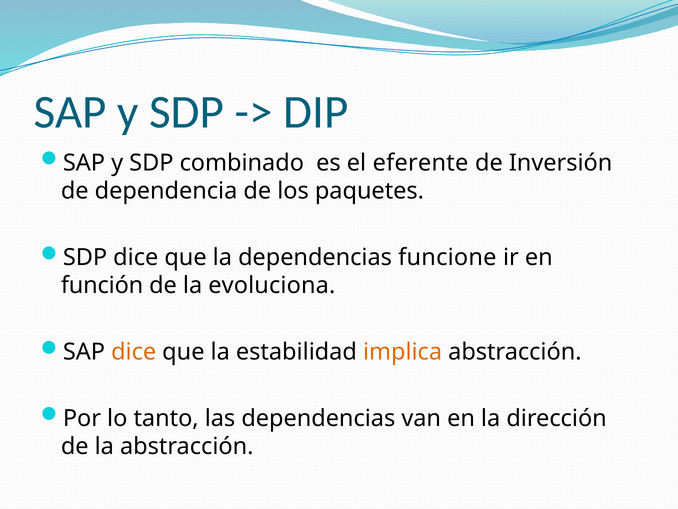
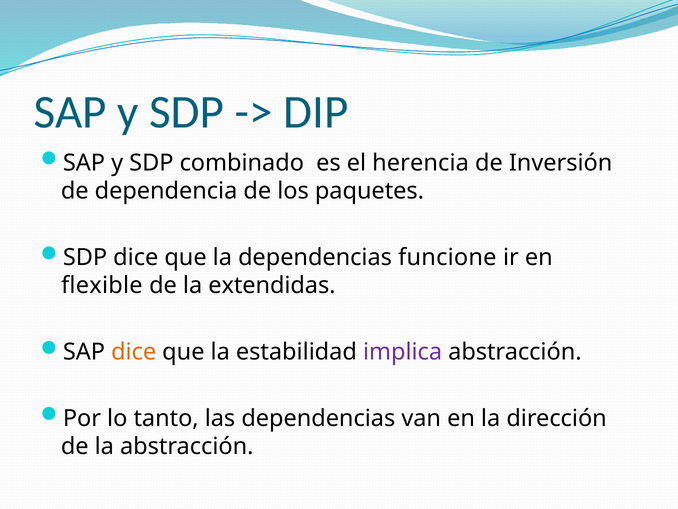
eferente: eferente -> herencia (421, 163)
función: función -> flexible (102, 285)
evoluciona: evoluciona -> extendidas (272, 285)
implica colour: orange -> purple (403, 352)
